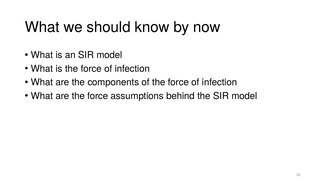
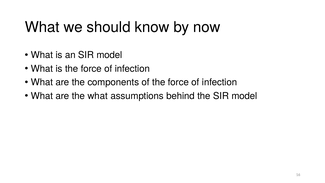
are the force: force -> what (98, 96)
